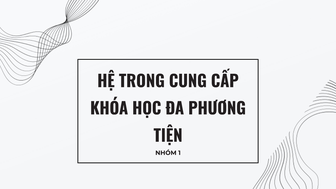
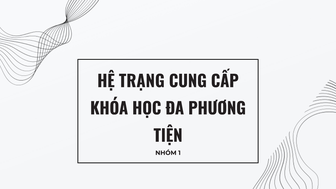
TRONG: TRONG -> TRẠNG (142, 82)
